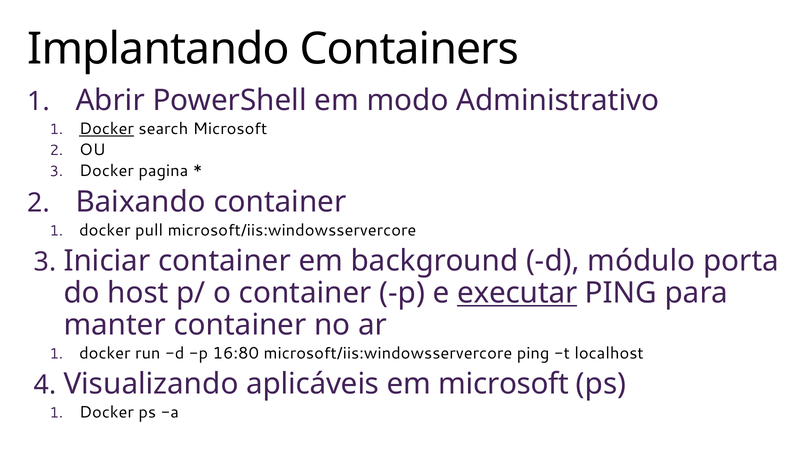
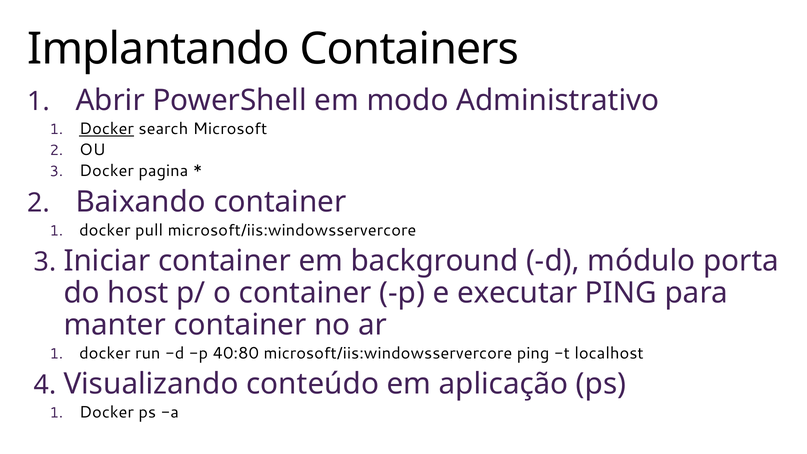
executar underline: present -> none (517, 293)
16:80: 16:80 -> 40:80 (236, 353)
aplicáveis: aplicáveis -> conteúdo (313, 384)
em microsoft: microsoft -> aplicação (504, 384)
